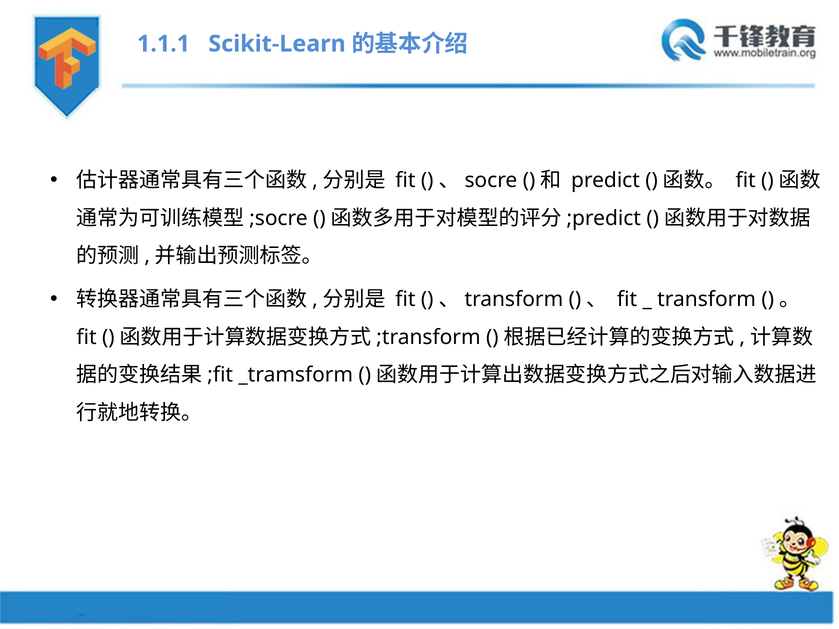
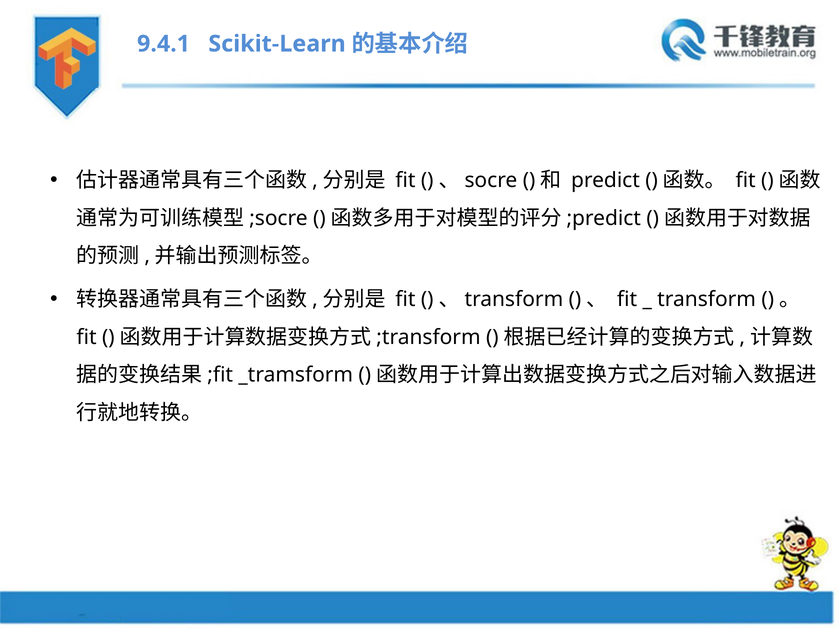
1.1.1: 1.1.1 -> 9.4.1 (164, 44)
